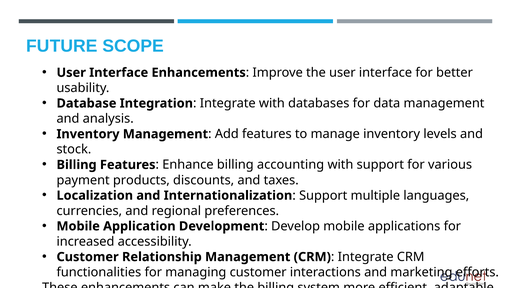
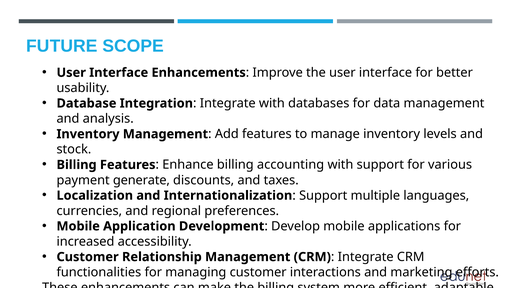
products: products -> generate (141, 180)
